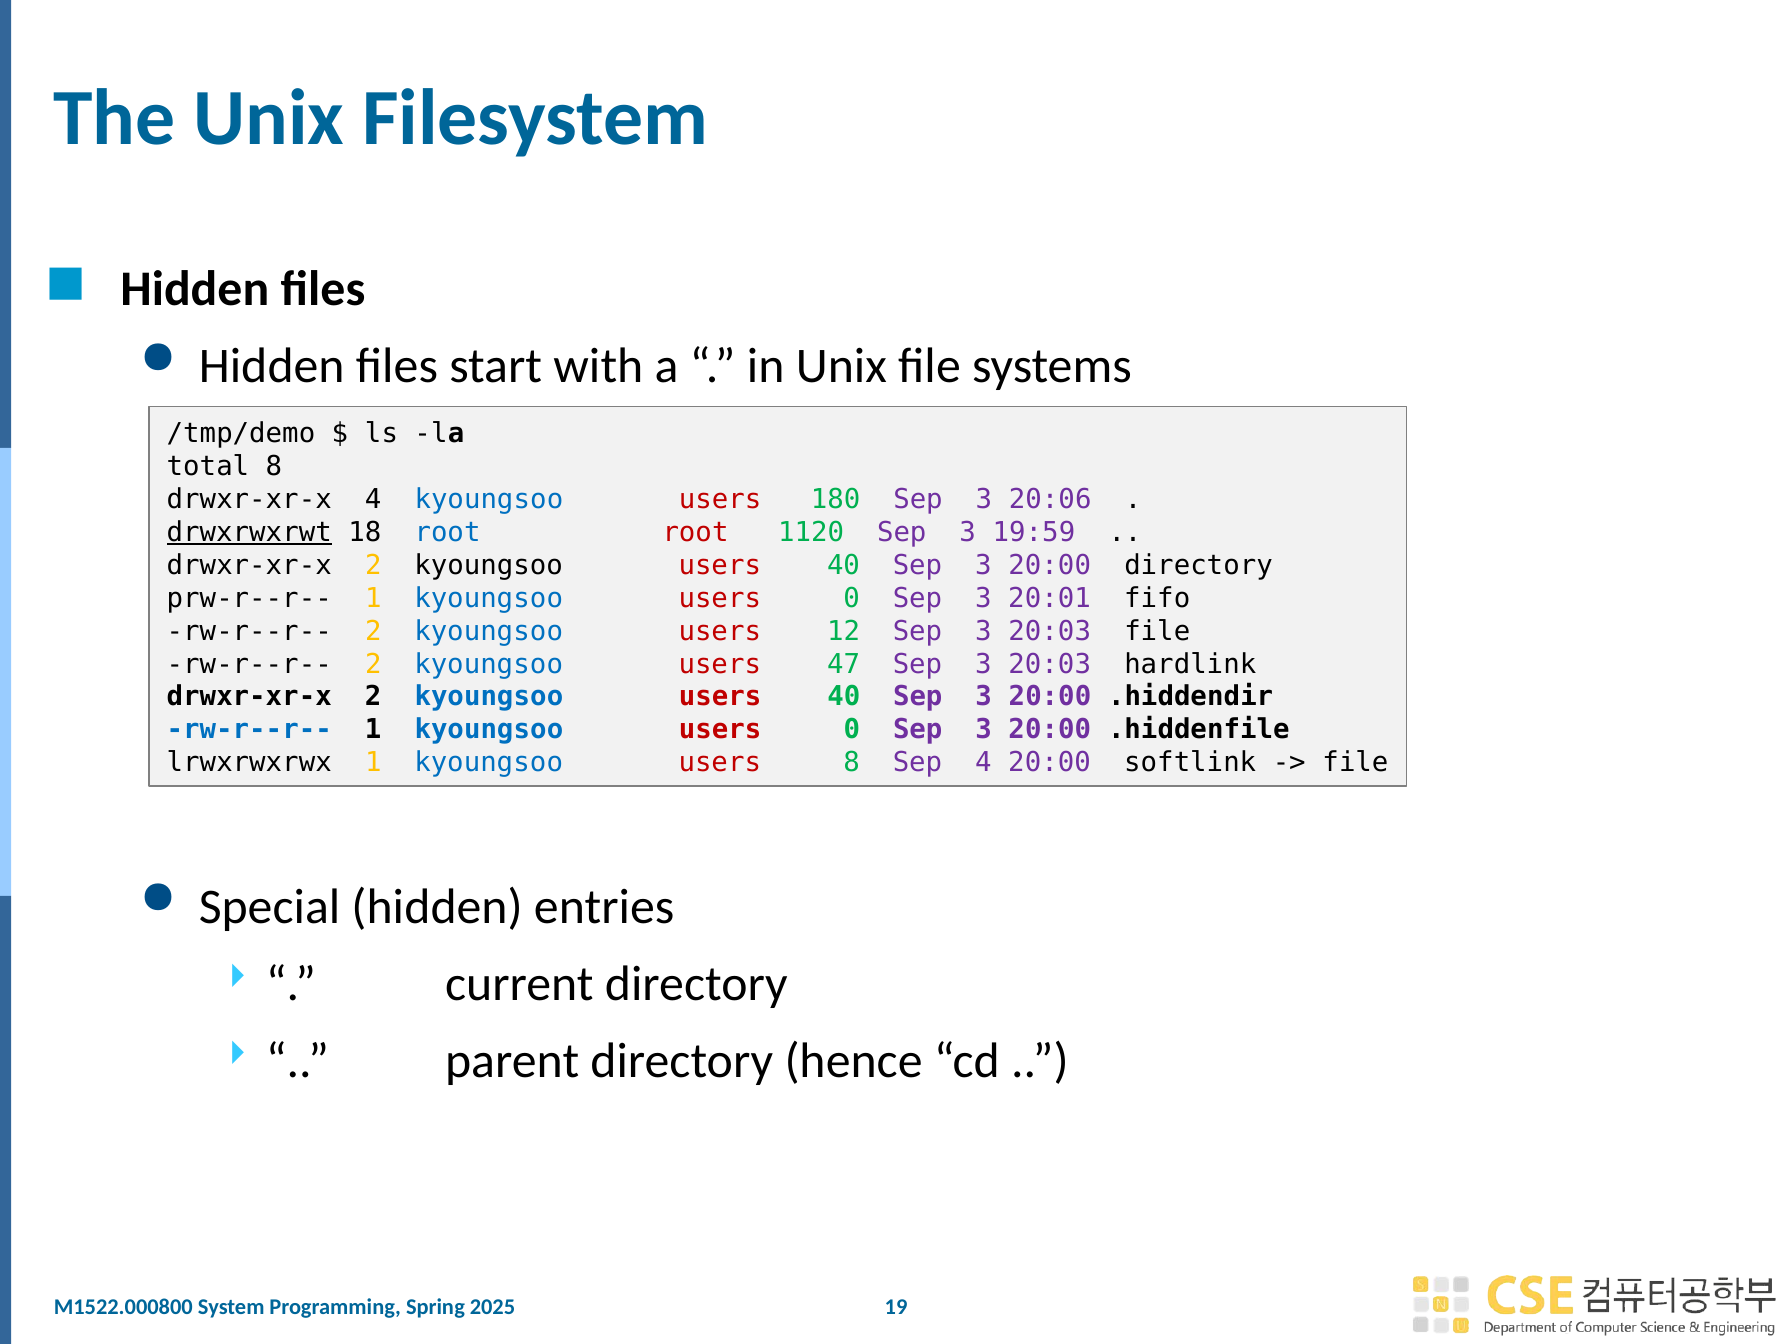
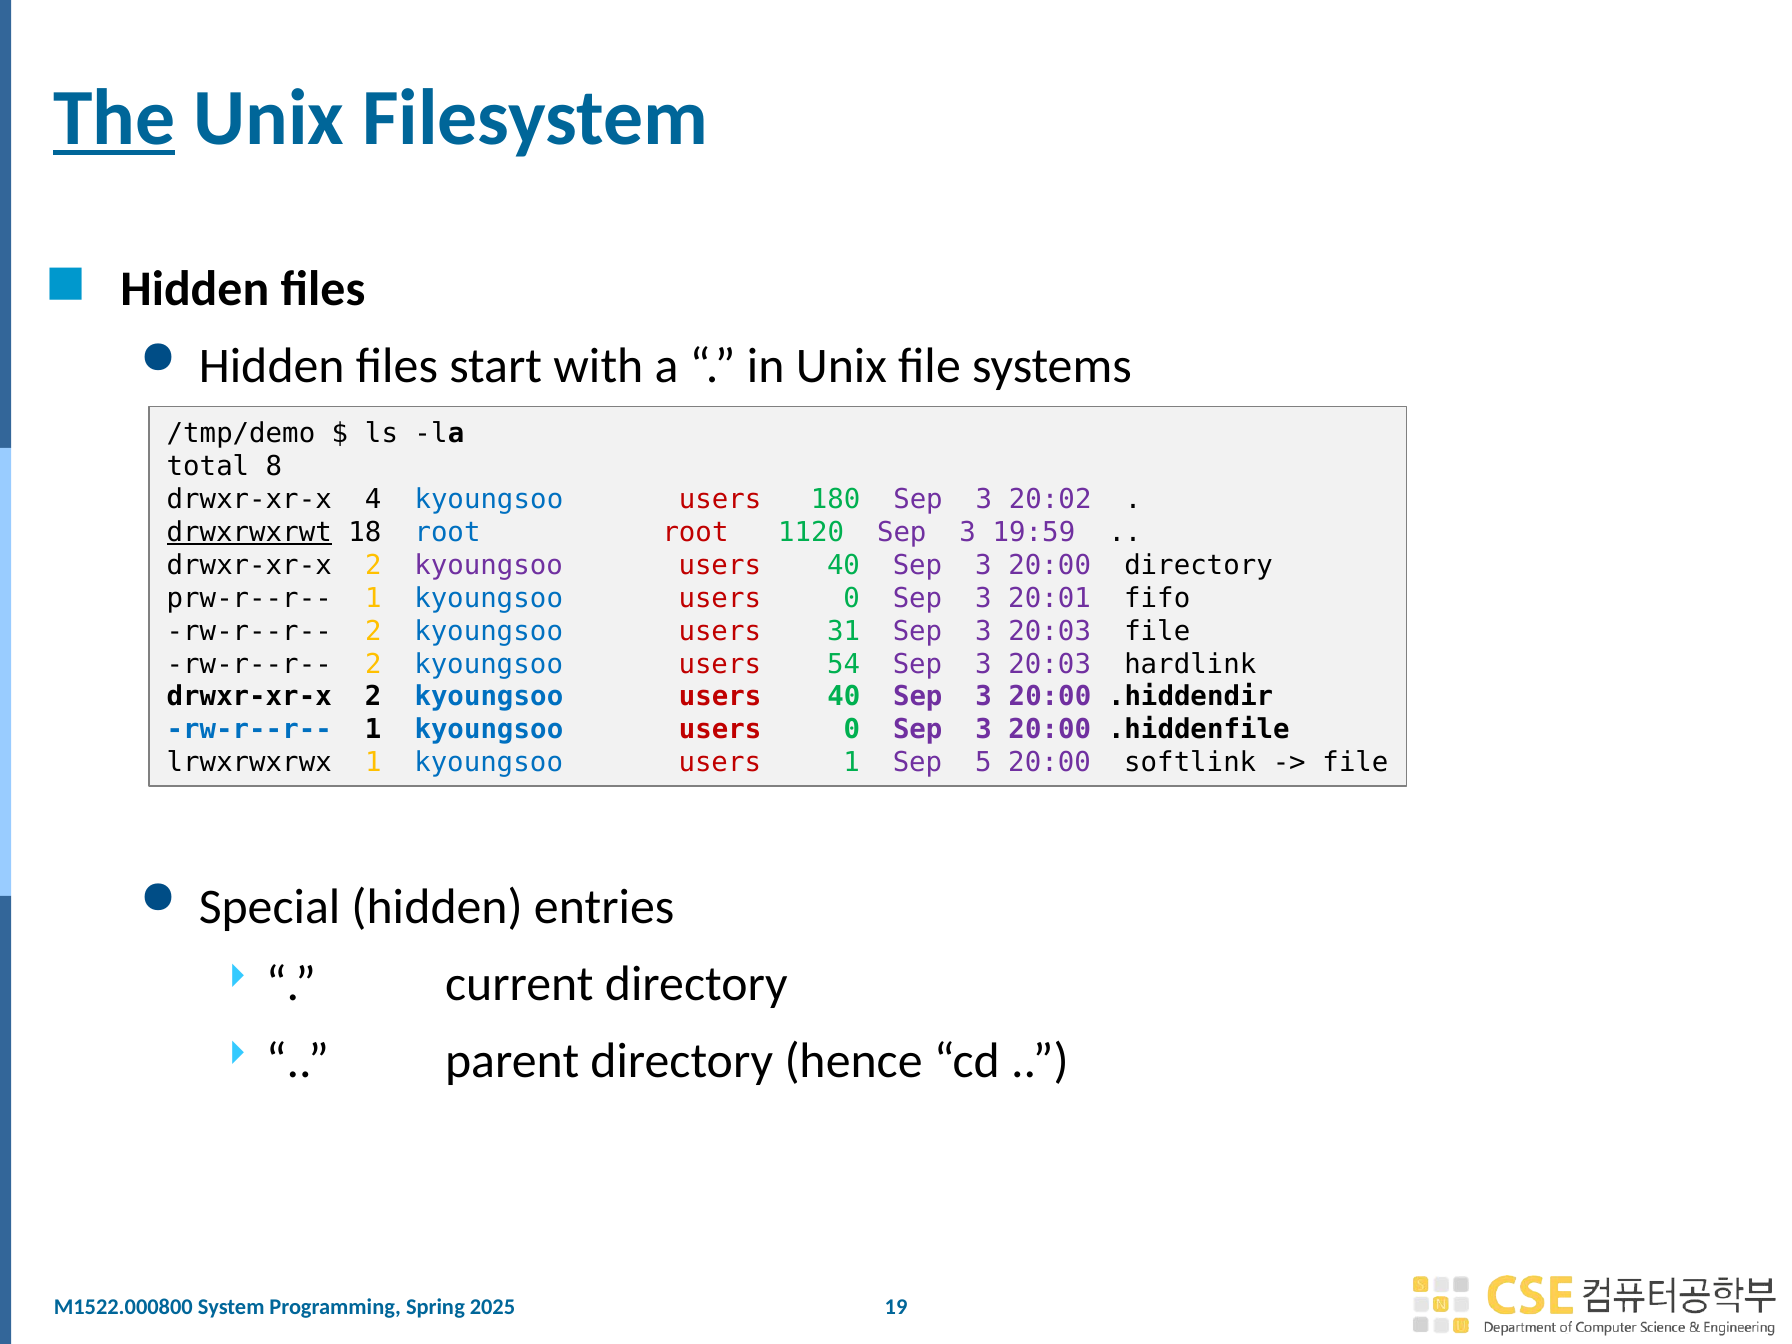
The underline: none -> present (114, 118)
20:06: 20:06 -> 20:02 (1050, 500)
kyoungsoo colour: black -> purple (489, 565)
12: 12 -> 31 (844, 631)
47: 47 -> 54 (844, 664)
users 8: 8 -> 1 (852, 763)
Sep 4: 4 -> 5 (983, 763)
